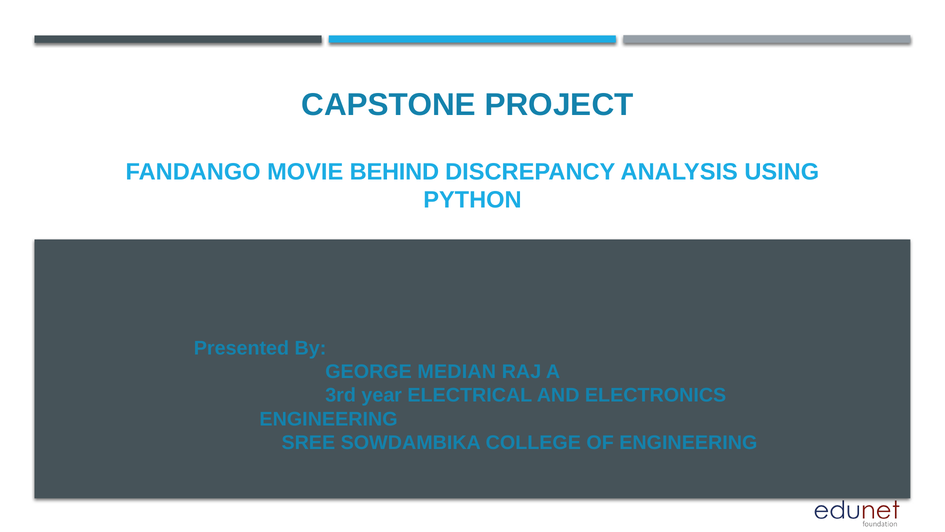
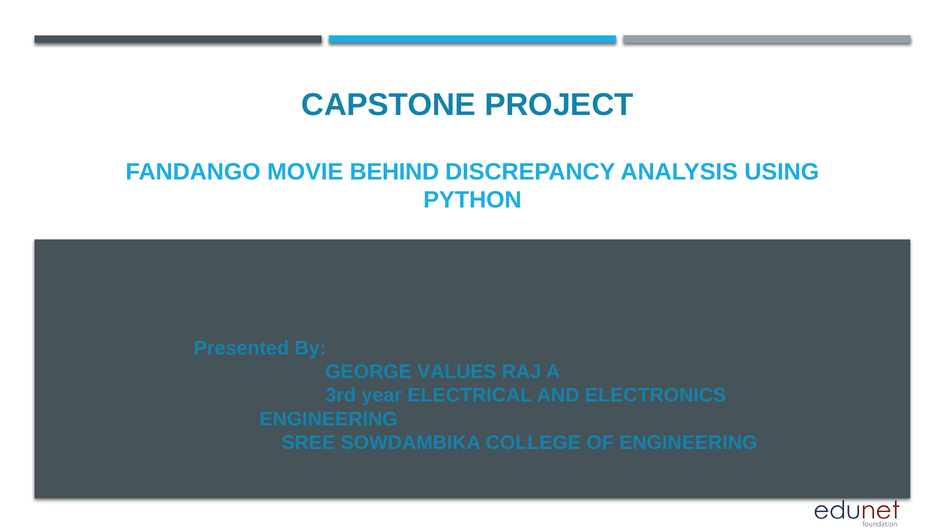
MEDIAN: MEDIAN -> VALUES (457, 371)
